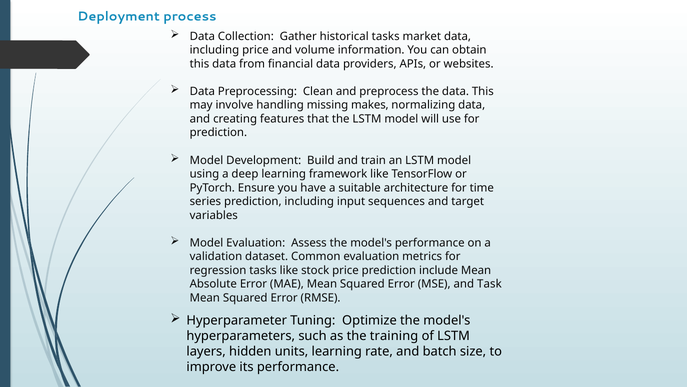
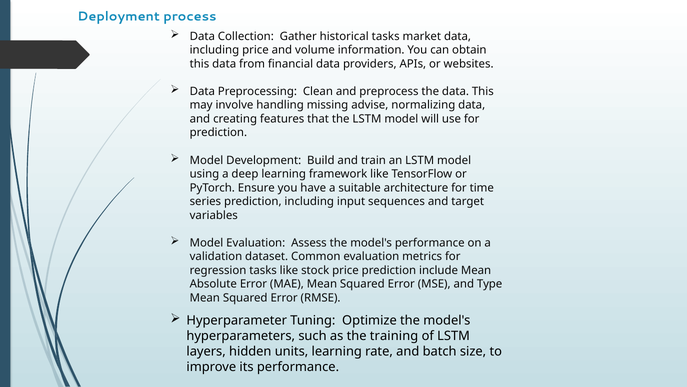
makes: makes -> advise (370, 105)
Task: Task -> Type (490, 284)
